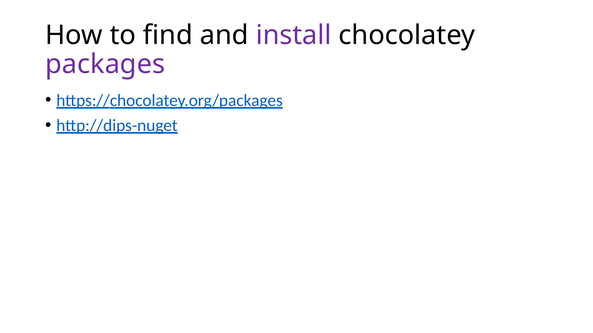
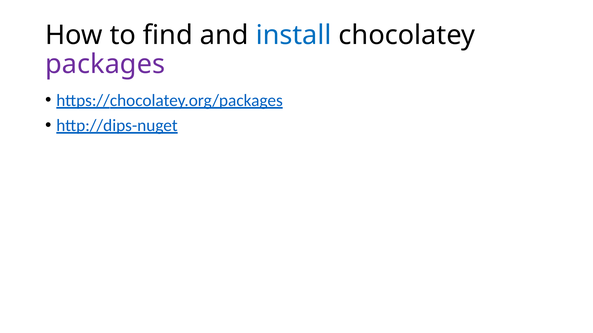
install colour: purple -> blue (294, 35)
